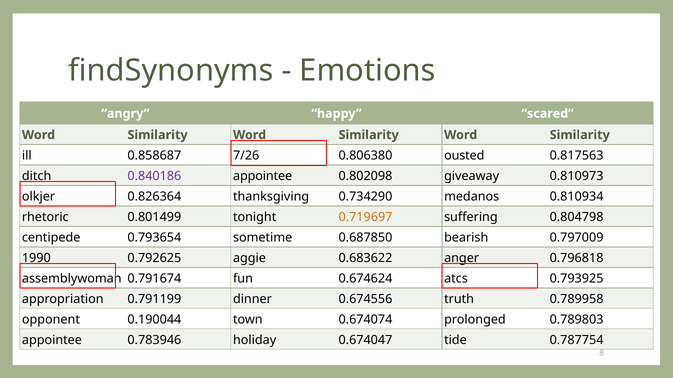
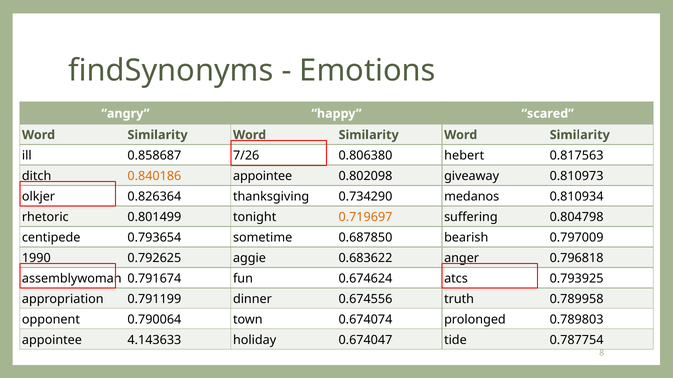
ousted: ousted -> hebert (464, 156)
0.840186 colour: purple -> orange (154, 176)
0.190044: 0.190044 -> 0.790064 (154, 320)
0.783946: 0.783946 -> 4.143633 (154, 340)
